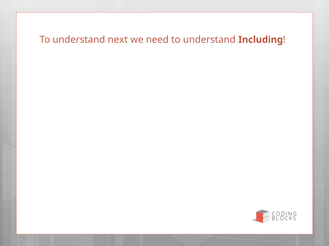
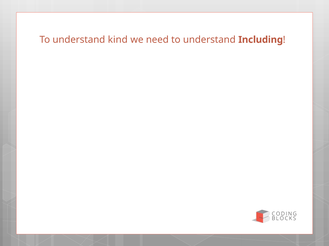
next: next -> kind (118, 40)
